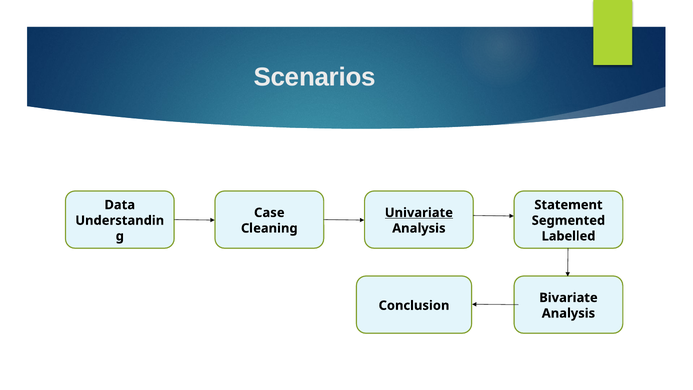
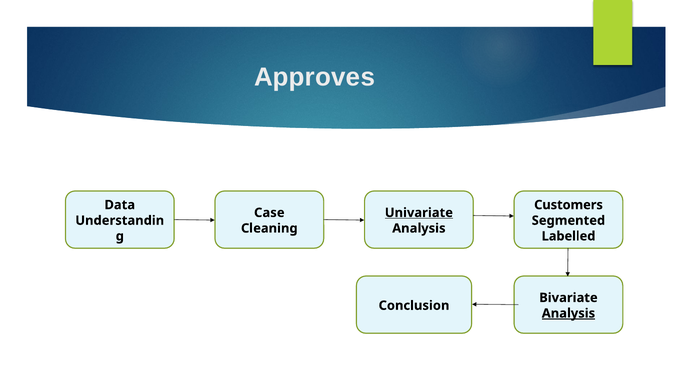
Scenarios: Scenarios -> Approves (314, 77)
Statement: Statement -> Customers (569, 205)
Analysis underline: none -> present (568, 313)
